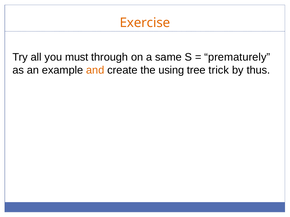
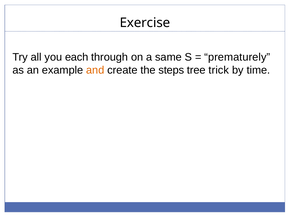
Exercise colour: orange -> black (145, 23)
must: must -> each (77, 57)
using: using -> steps (171, 70)
thus: thus -> time (258, 70)
